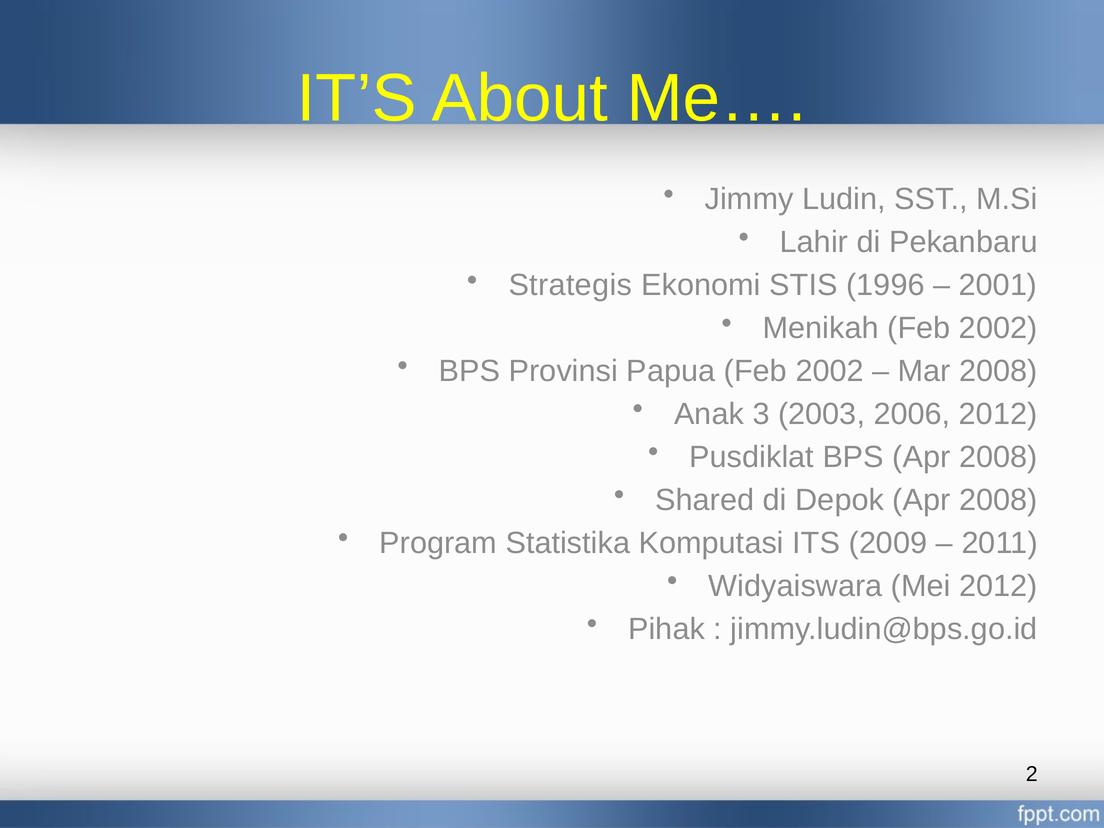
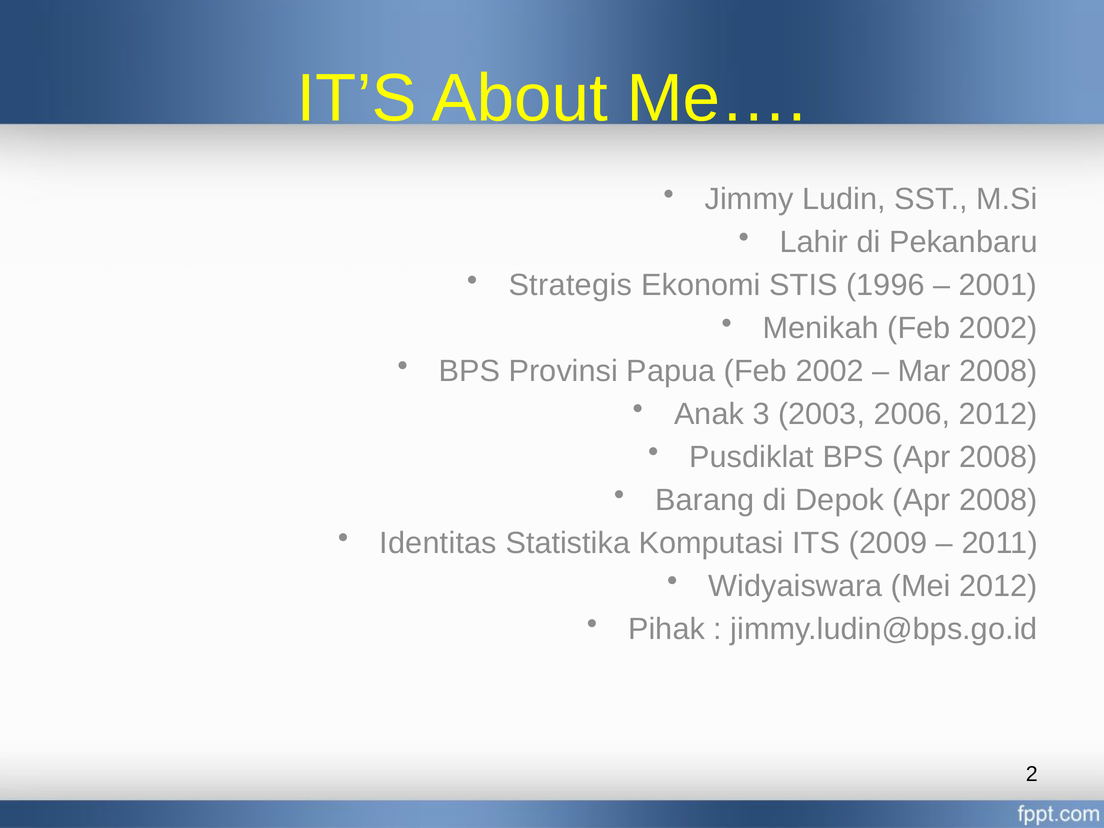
Shared: Shared -> Barang (705, 500)
Program: Program -> Identitas (438, 543)
